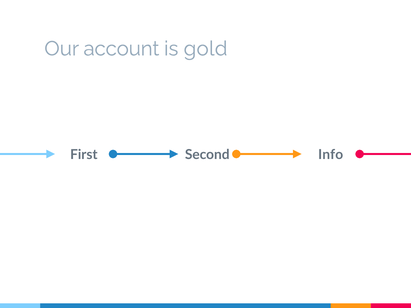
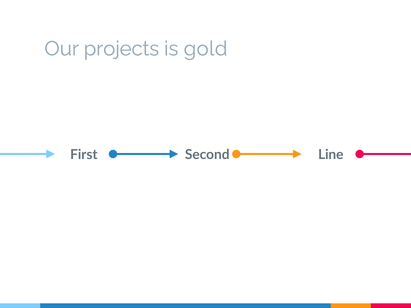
account: account -> projects (121, 49)
Info: Info -> Line (331, 155)
